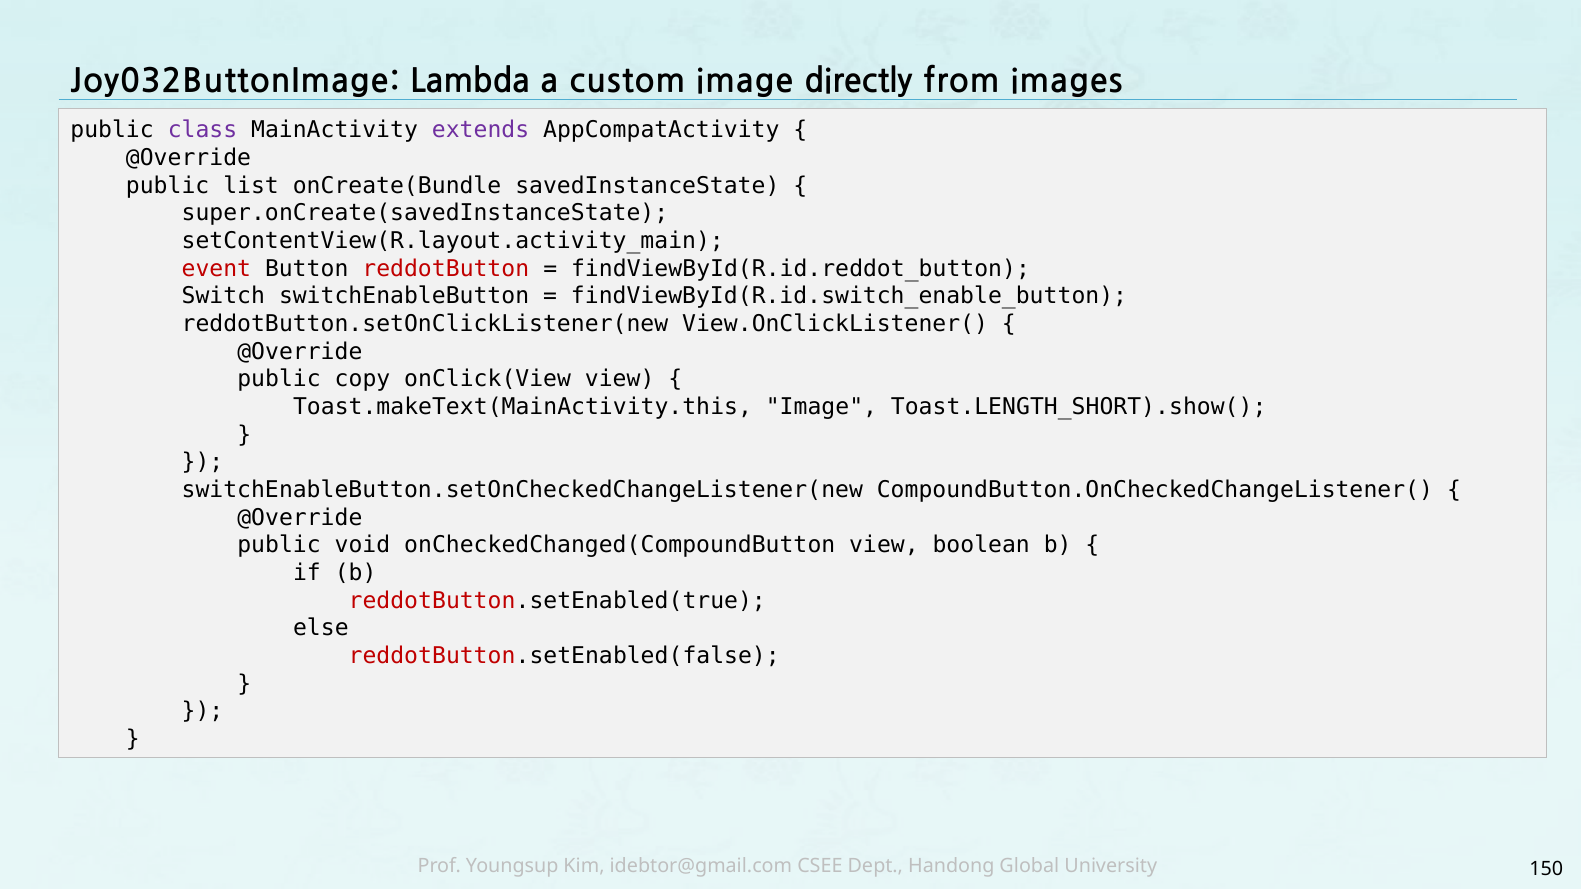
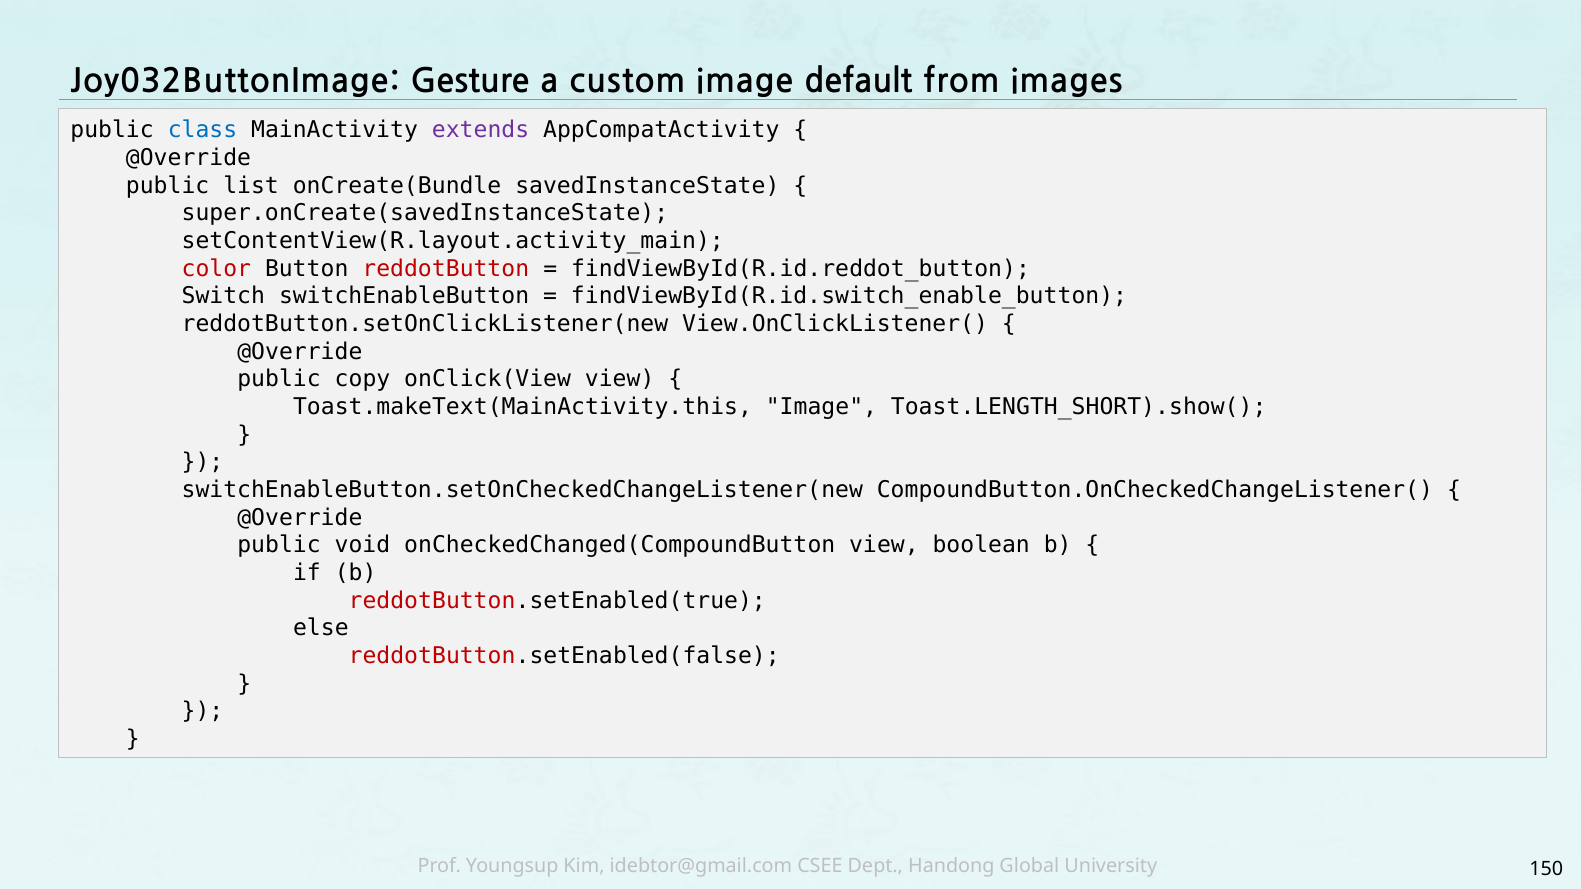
Lambda: Lambda -> Gesture (470, 81)
directly: directly -> default (858, 81)
class colour: purple -> blue (202, 130)
event: event -> color (216, 269)
